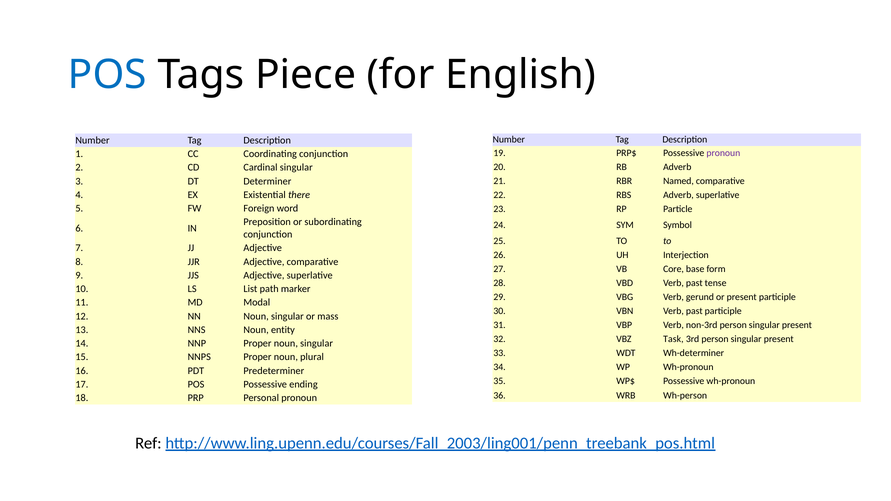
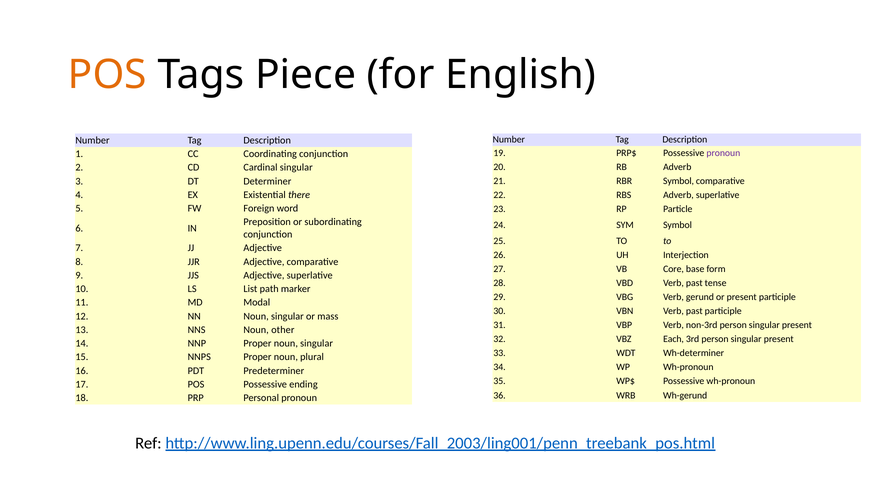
POS colour: blue -> orange (107, 75)
RBR Named: Named -> Symbol (678, 181)
entity: entity -> other (283, 330)
Task: Task -> Each (674, 339)
Wh-person: Wh-person -> Wh-gerund (685, 395)
